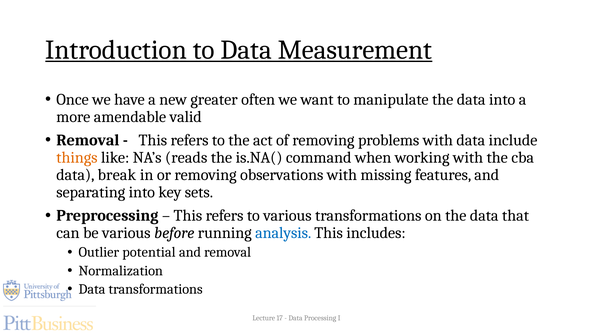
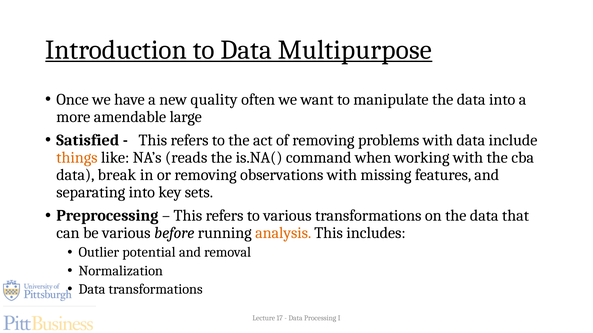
Measurement: Measurement -> Multipurpose (355, 50)
greater: greater -> quality (214, 100)
valid: valid -> large (186, 117)
Removal: Removal -> Satisfied (88, 140)
analysis colour: blue -> orange (283, 233)
